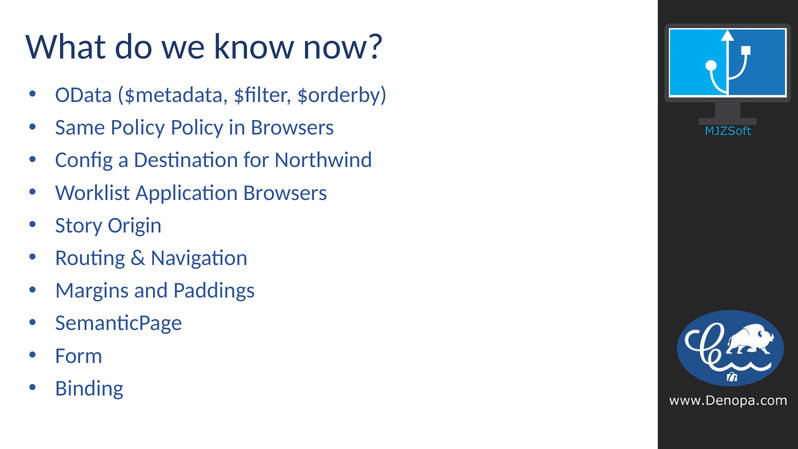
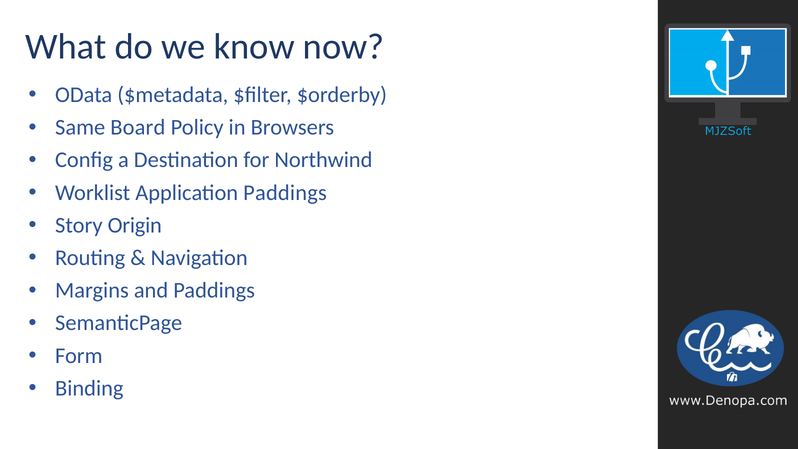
Same Policy: Policy -> Board (138, 127)
Application Browsers: Browsers -> Paddings (285, 193)
